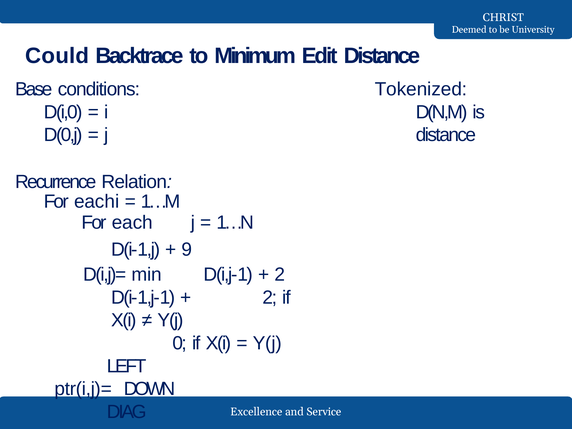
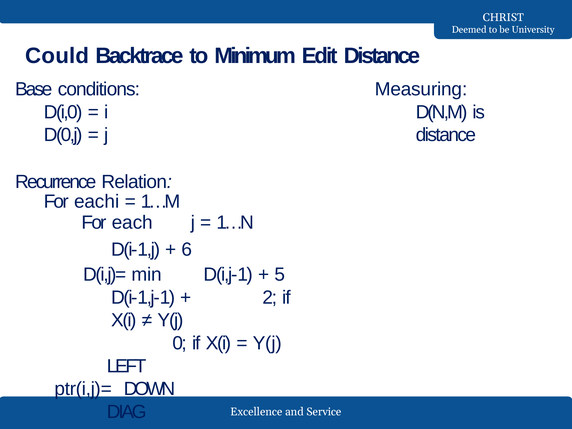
Tokenized: Tokenized -> Measuring (421, 89)
9: 9 -> 6 (187, 250)
2: 2 -> 5 (280, 274)
